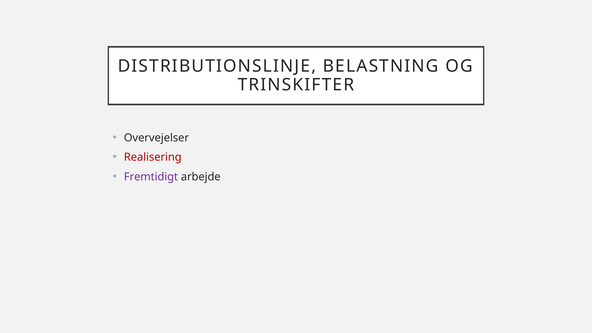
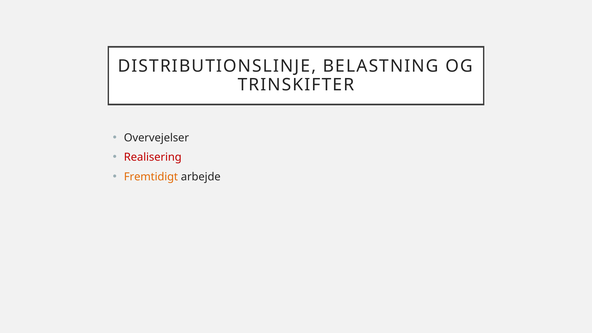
Fremtidigt colour: purple -> orange (151, 177)
